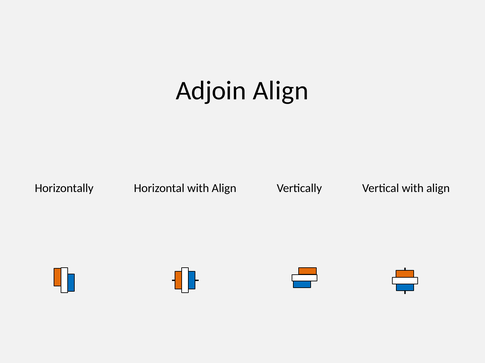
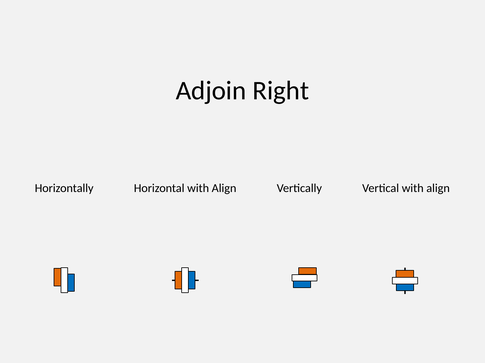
Adjoin Align: Align -> Right (281, 91)
